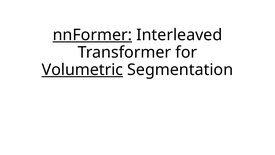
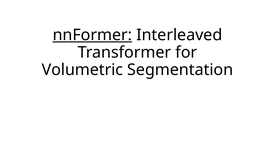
Volumetric underline: present -> none (82, 70)
